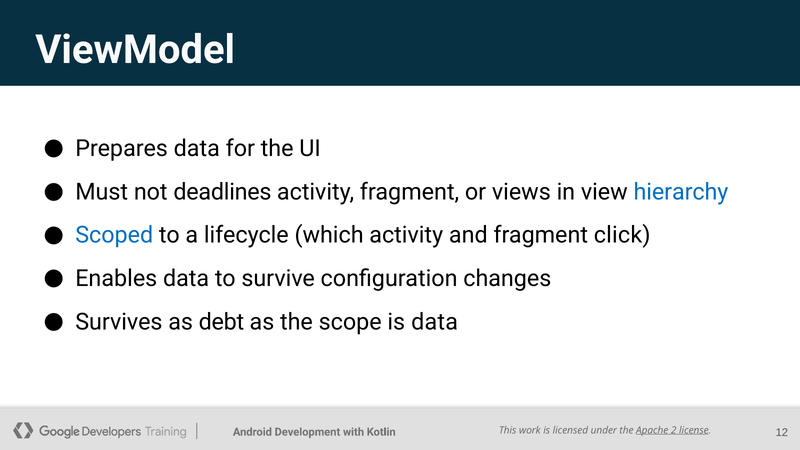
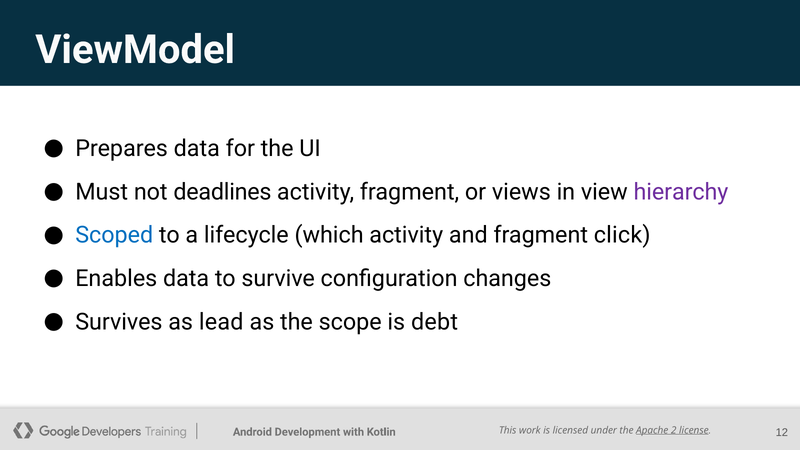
hierarchy colour: blue -> purple (681, 192)
debt: debt -> lead (221, 322)
is data: data -> debt (435, 322)
